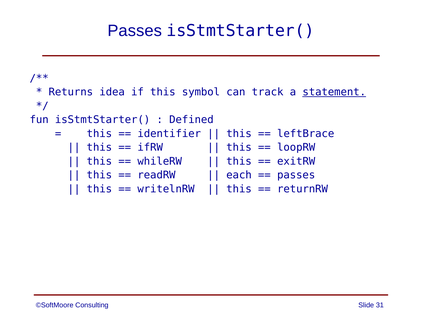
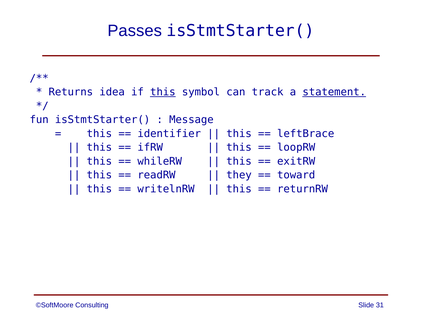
this underline: none -> present (163, 92)
Defined: Defined -> Message (191, 120)
each: each -> they (239, 175)
passes: passes -> toward (296, 175)
